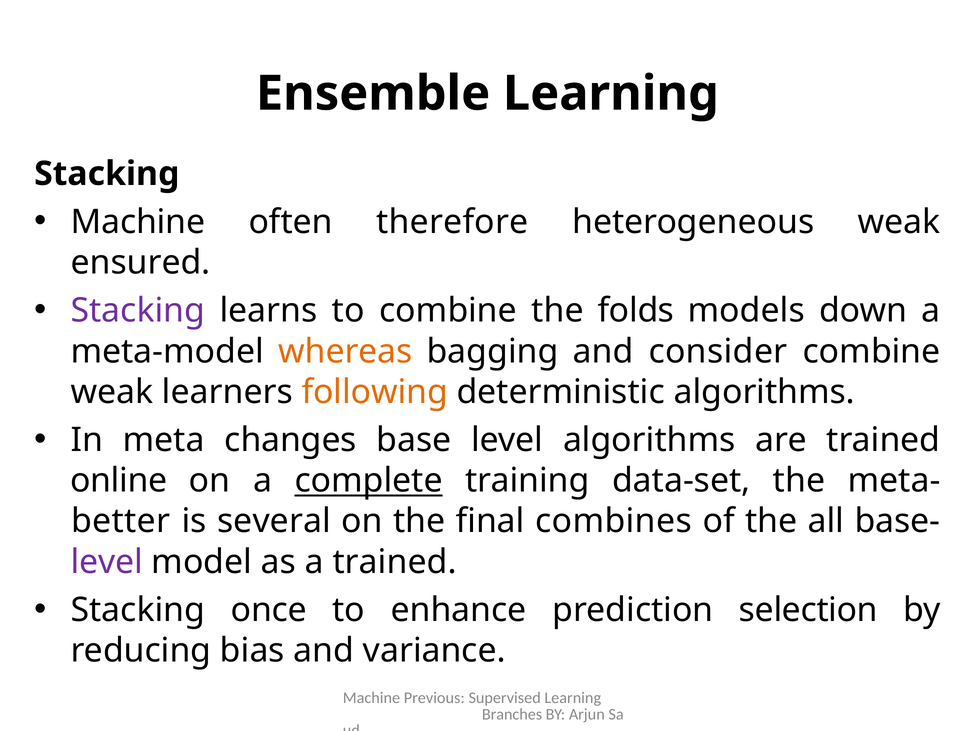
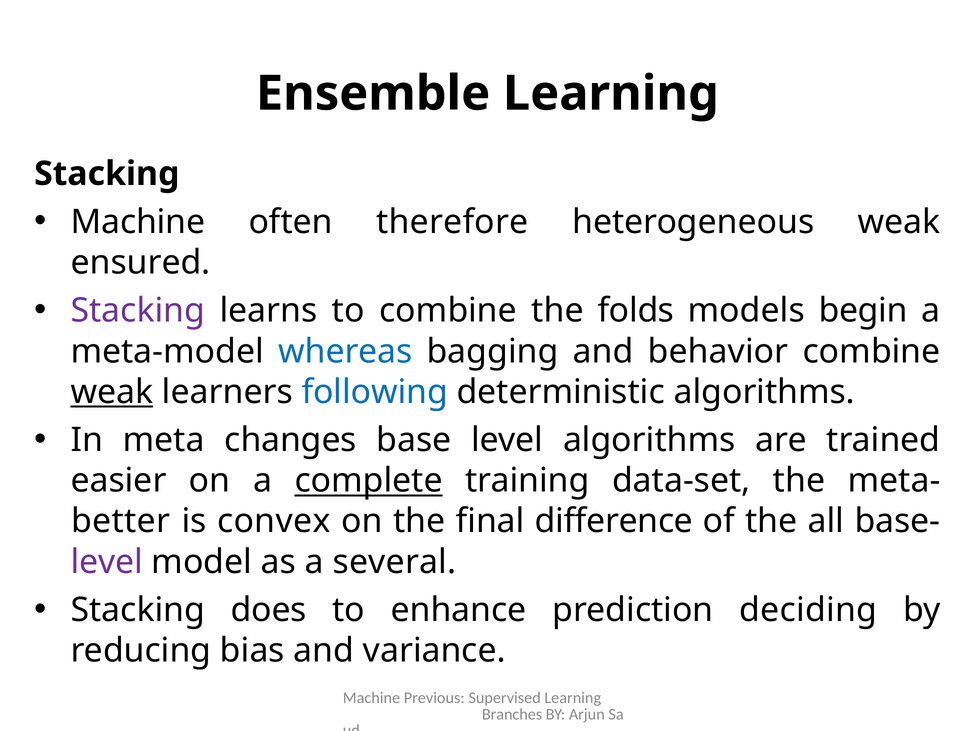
down: down -> begin (863, 311)
whereas colour: orange -> blue (345, 351)
consider: consider -> behavior (718, 351)
weak underline: none -> present (112, 392)
following colour: orange -> blue (375, 392)
online: online -> easier (119, 481)
several: several -> convex (274, 522)
combines: combines -> difference (614, 522)
a trained: trained -> several (395, 562)
once: once -> does (269, 610)
selection: selection -> deciding (808, 610)
